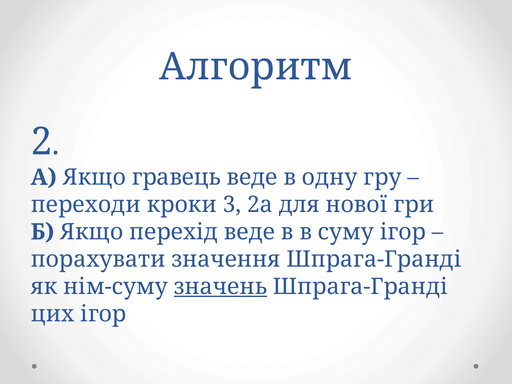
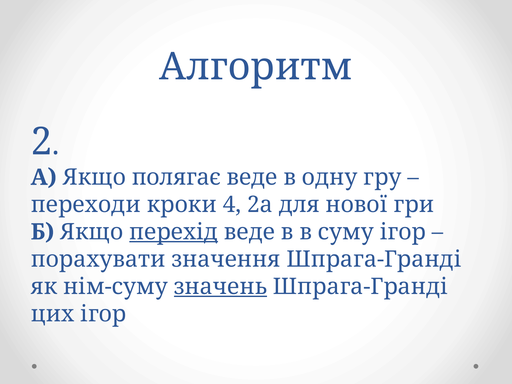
гравець: гравець -> полягає (176, 177)
3: 3 -> 4 (232, 205)
перехід underline: none -> present (174, 232)
